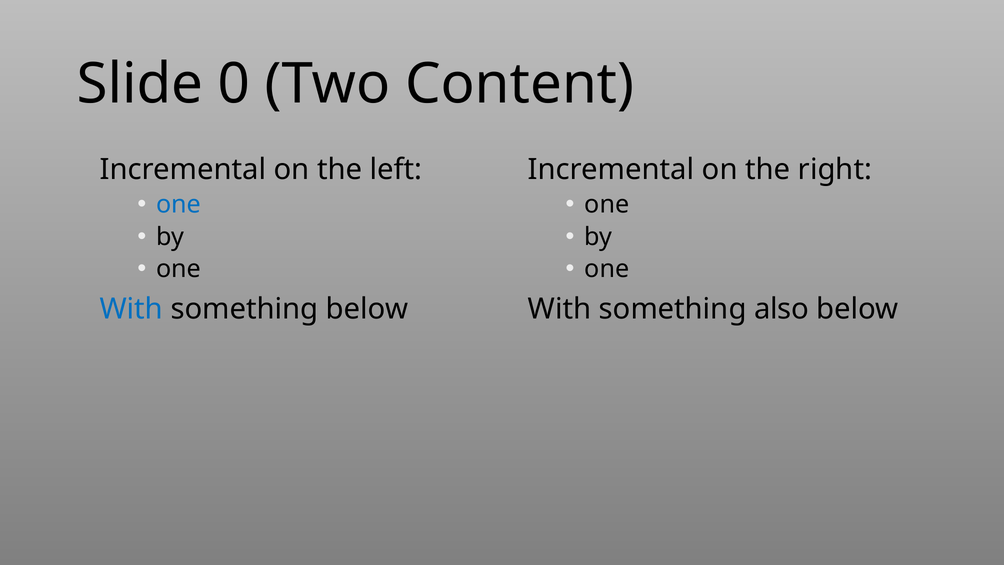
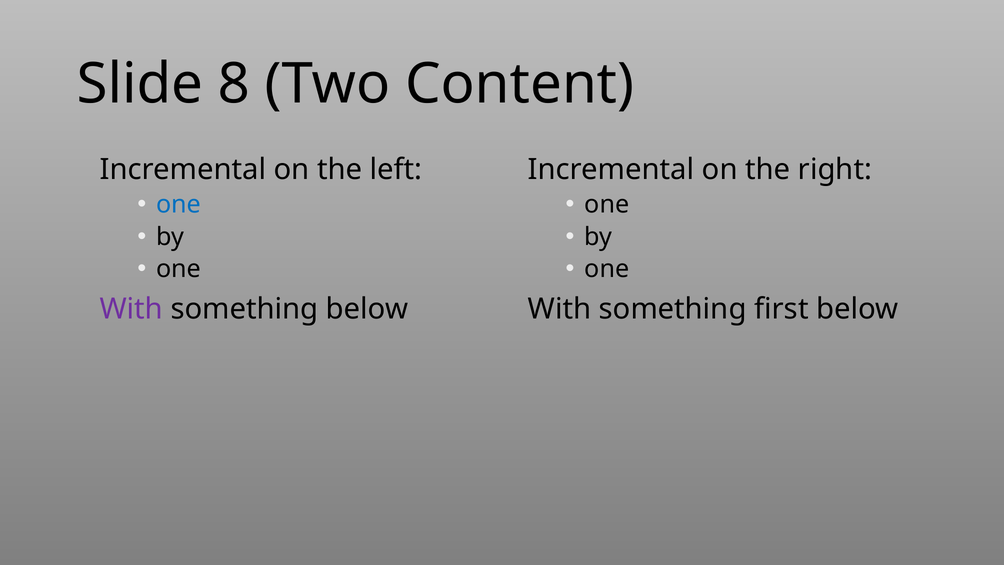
0: 0 -> 8 (234, 84)
With colour: blue -> purple (131, 309)
also: also -> first (781, 309)
